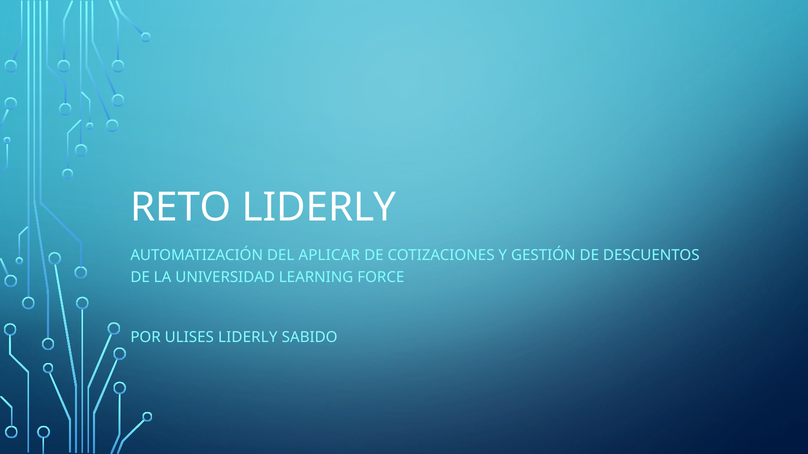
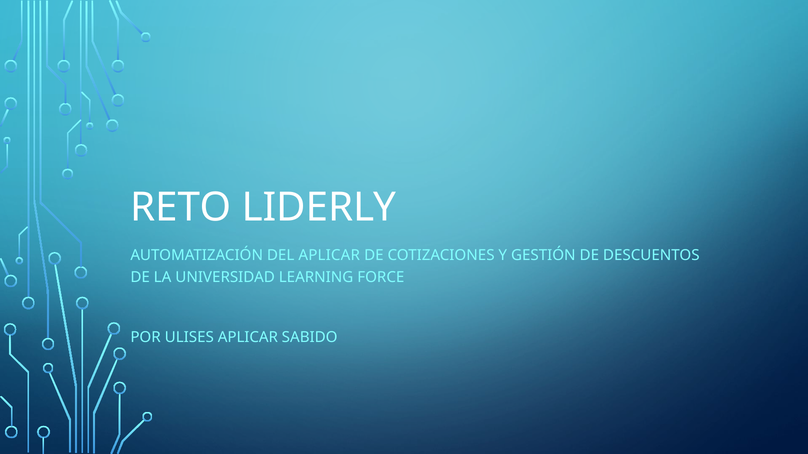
ULISES LIDERLY: LIDERLY -> APLICAR (248, 338)
